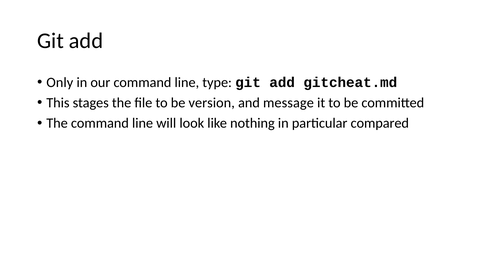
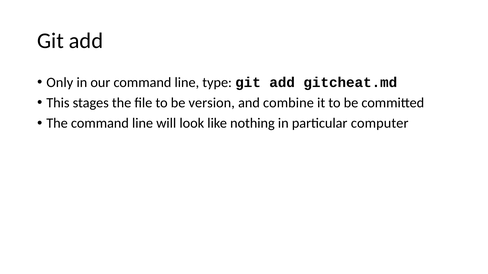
message: message -> combine (288, 103)
compared: compared -> computer (380, 123)
